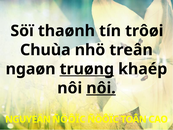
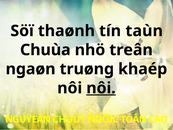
trôøi: trôøi -> taùn (144, 31)
truøng underline: present -> none (87, 69)
NGUYEÄN ÑÖÔÏC: ÑÖÔÏC -> CHUÙT (69, 119)
